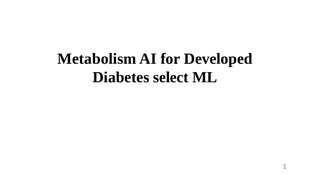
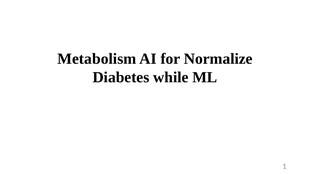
Developed: Developed -> Normalize (218, 59)
select: select -> while (171, 77)
